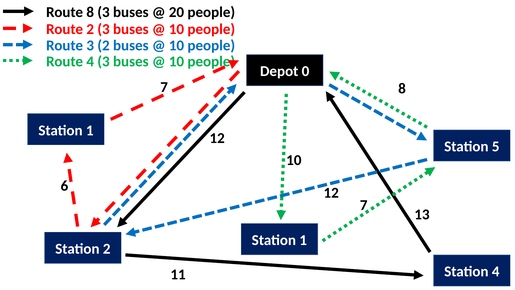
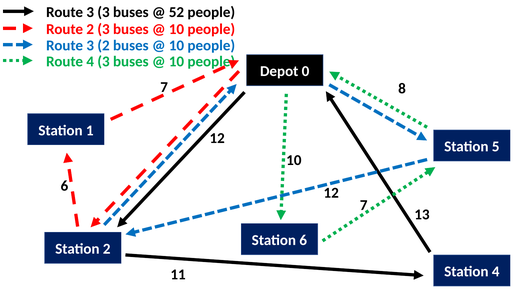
8: 8 -> 3 (90, 12)
20: 20 -> 52 (176, 12)
1: 1 -> 6 (303, 240)
